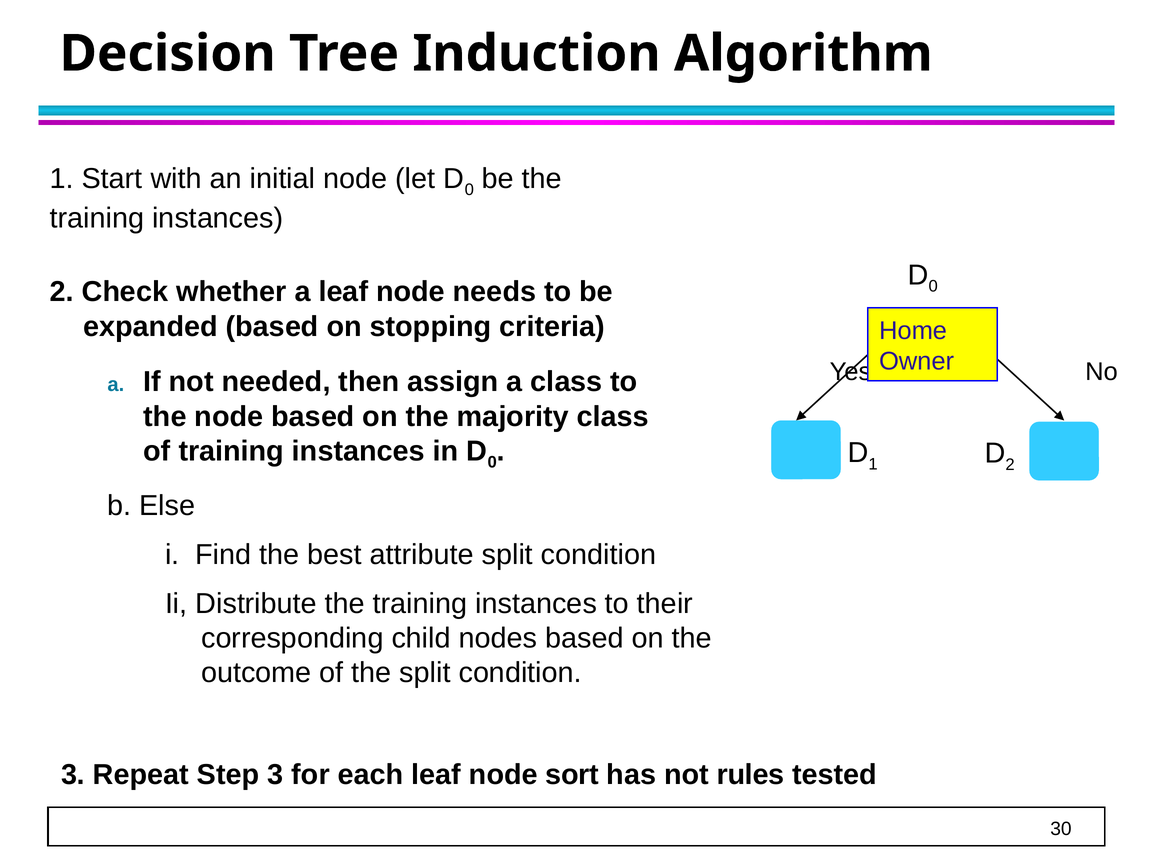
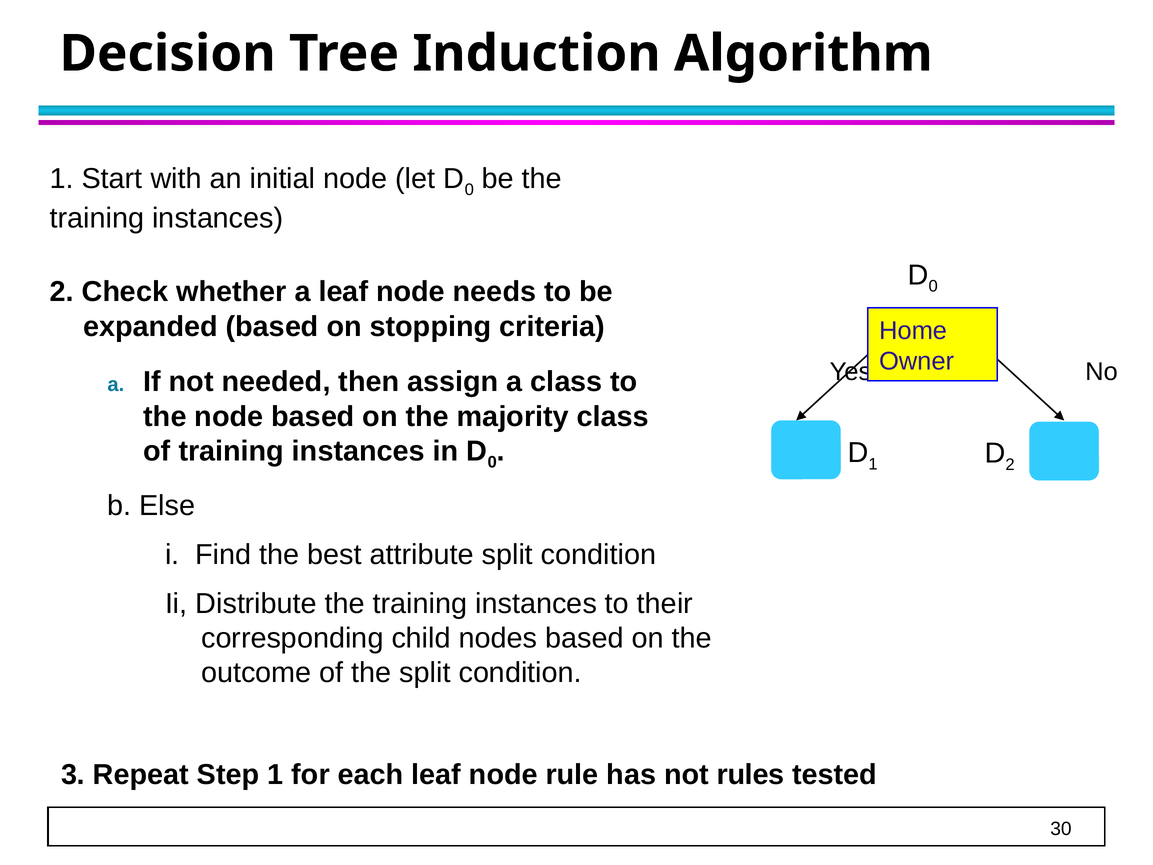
Step 3: 3 -> 1 (275, 774)
sort: sort -> rule (572, 774)
